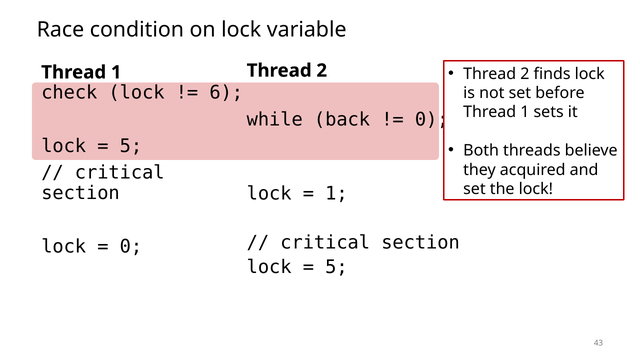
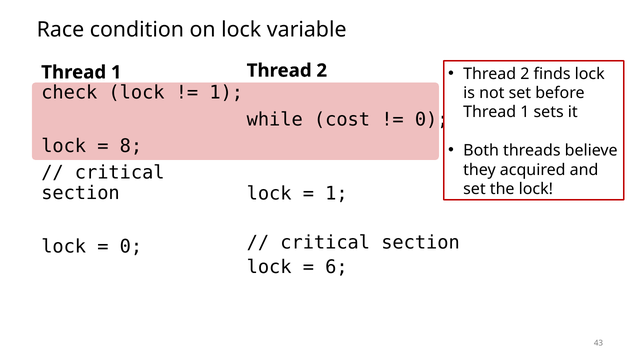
6: 6 -> 1 (226, 92)
back: back -> cost (342, 120)
5: 5 -> 8 (131, 146)
5: 5 -> 6 (336, 267)
